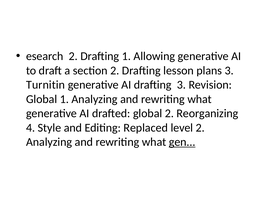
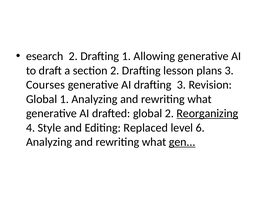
Turnitin: Turnitin -> Courses (46, 84)
Reorganizing underline: none -> present (207, 113)
level 2: 2 -> 6 (200, 127)
